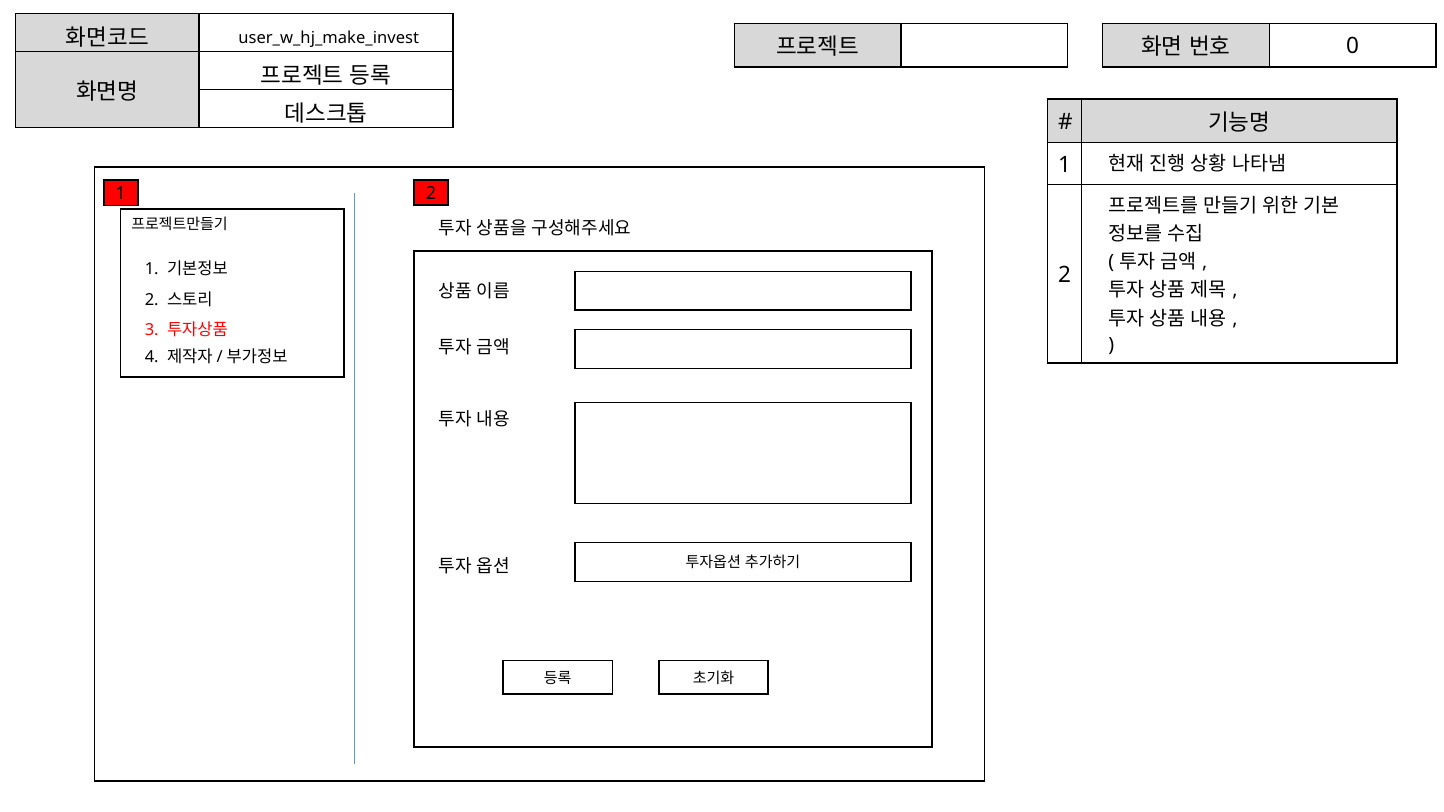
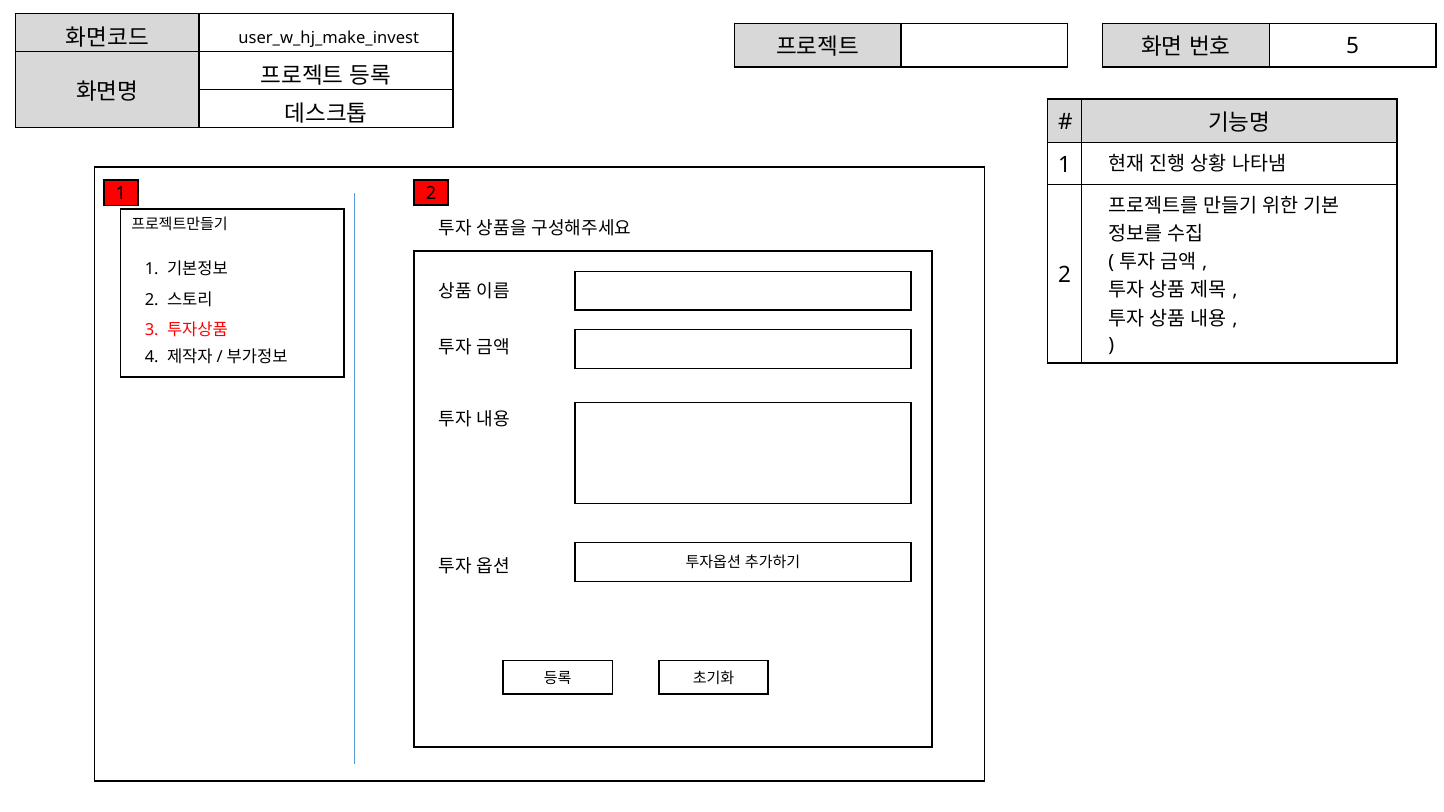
0: 0 -> 5 (1353, 46)
